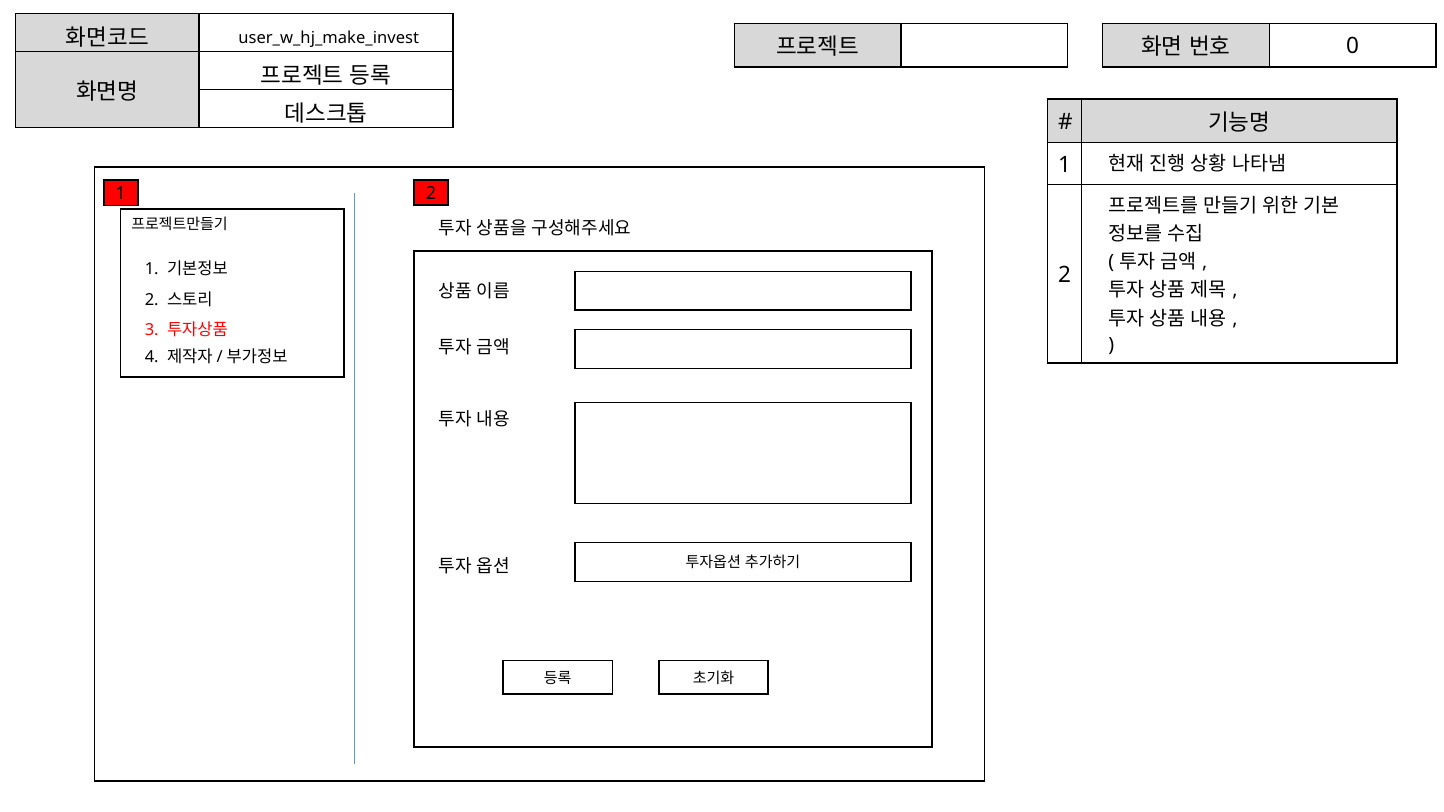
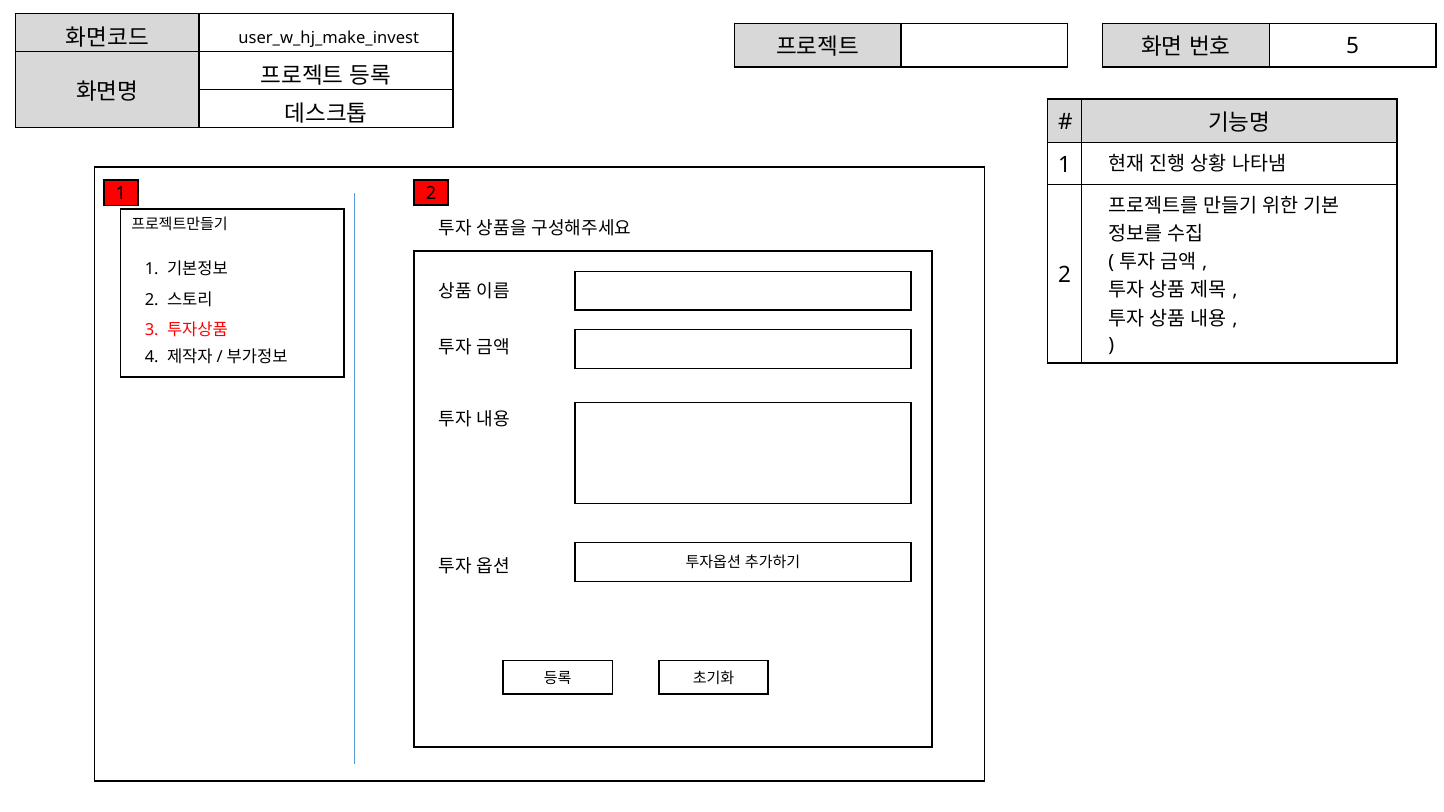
0: 0 -> 5 (1353, 46)
